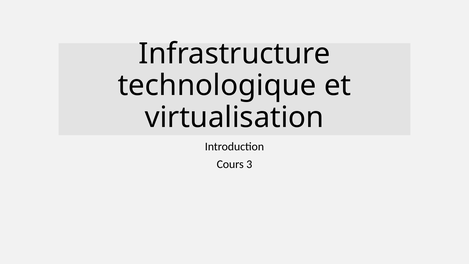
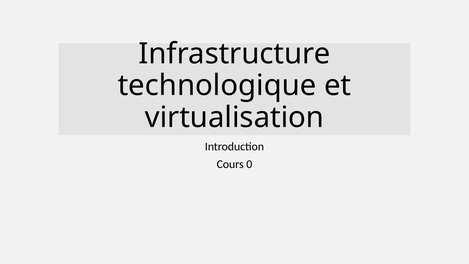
3: 3 -> 0 (249, 164)
